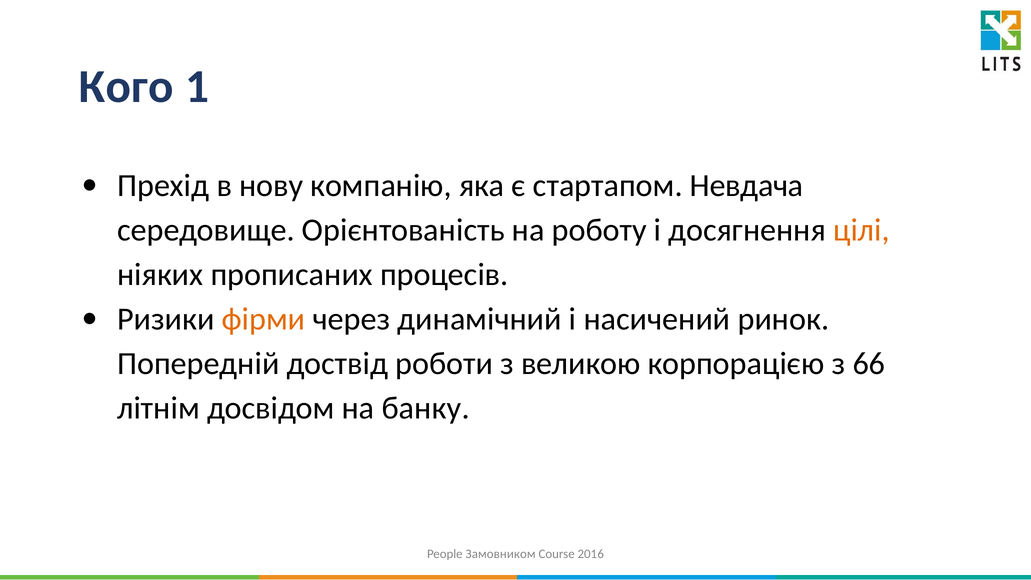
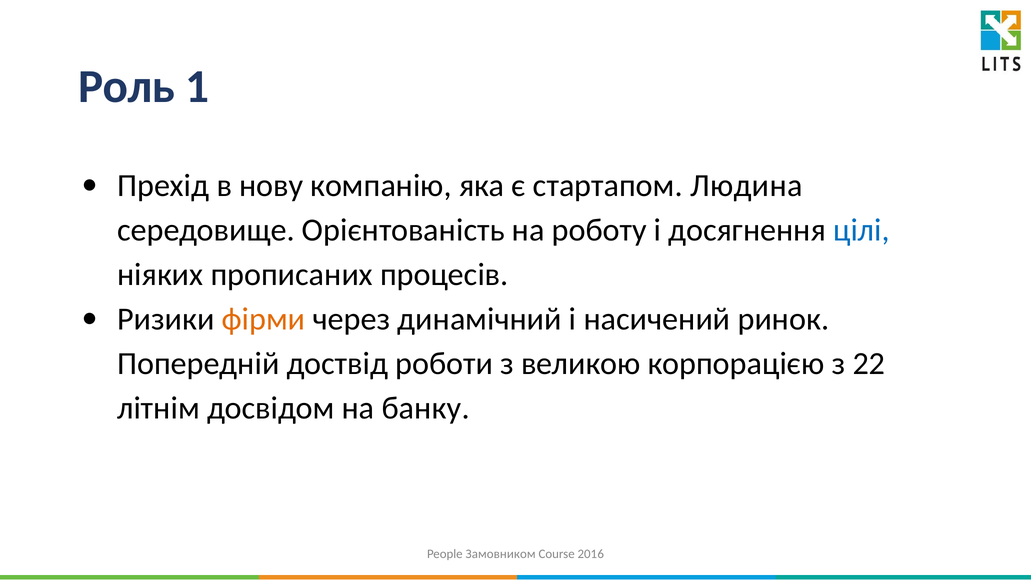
Кого: Кого -> Роль (127, 87)
Невдача: Невдача -> Людина (746, 186)
цілі colour: orange -> blue (862, 230)
66: 66 -> 22 (869, 363)
